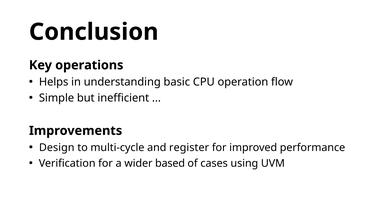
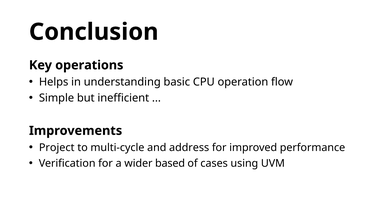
Design: Design -> Project (57, 147)
register: register -> address (189, 147)
